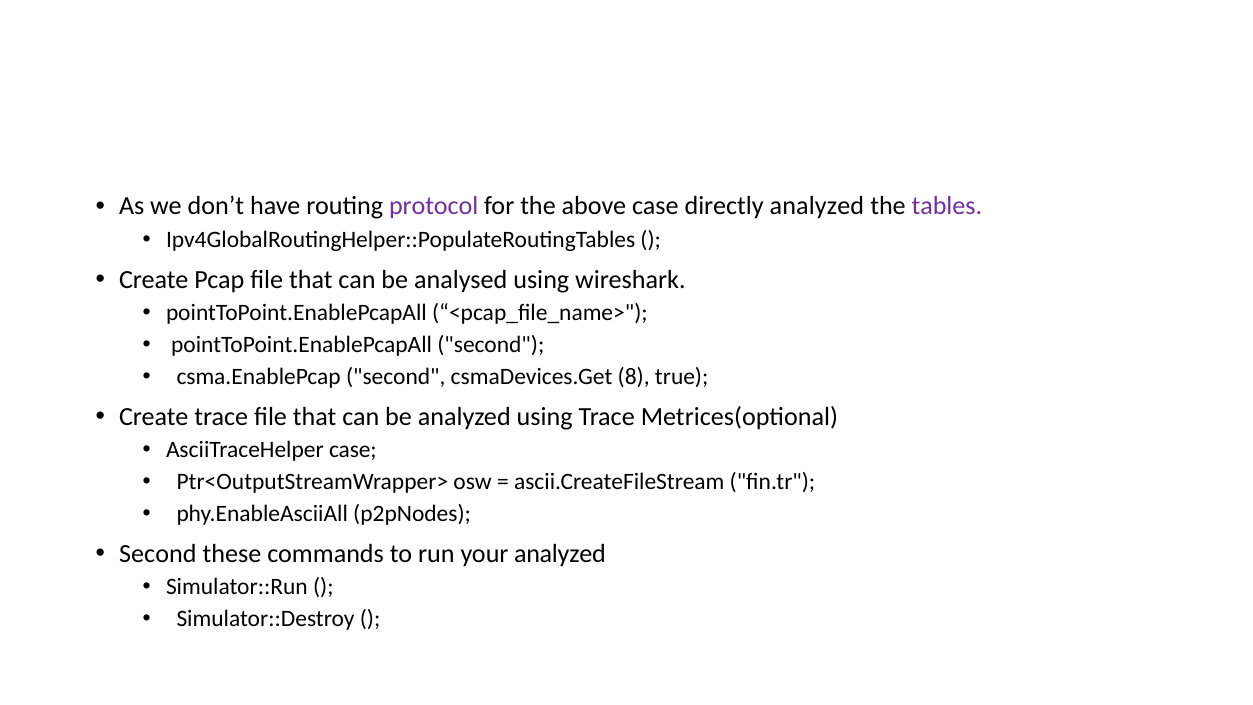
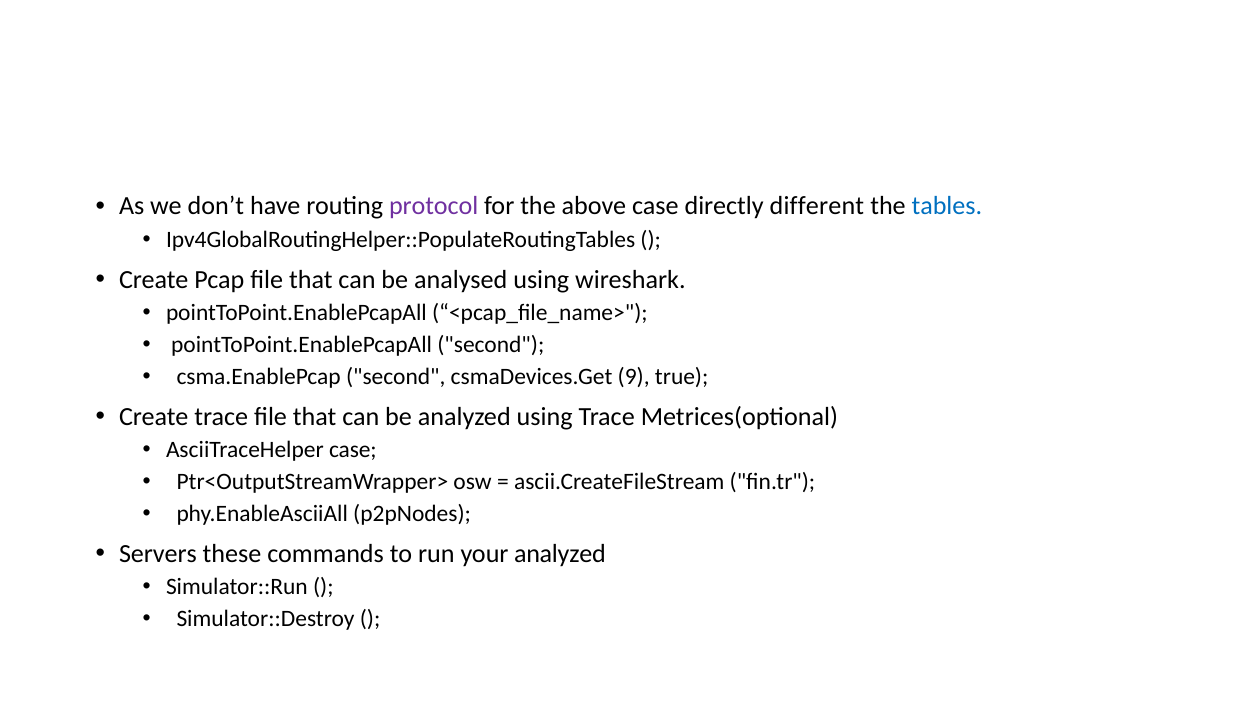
directly analyzed: analyzed -> different (817, 206)
tables colour: purple -> blue (947, 206)
8: 8 -> 9 (634, 377)
Second: Second -> Servers (158, 553)
